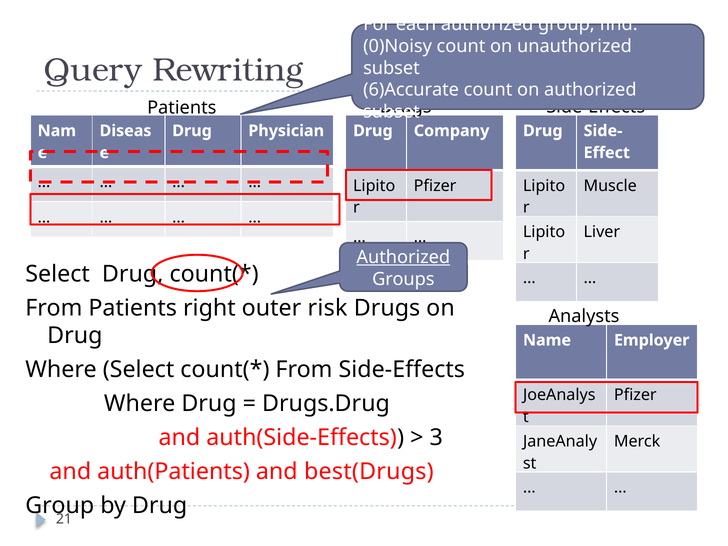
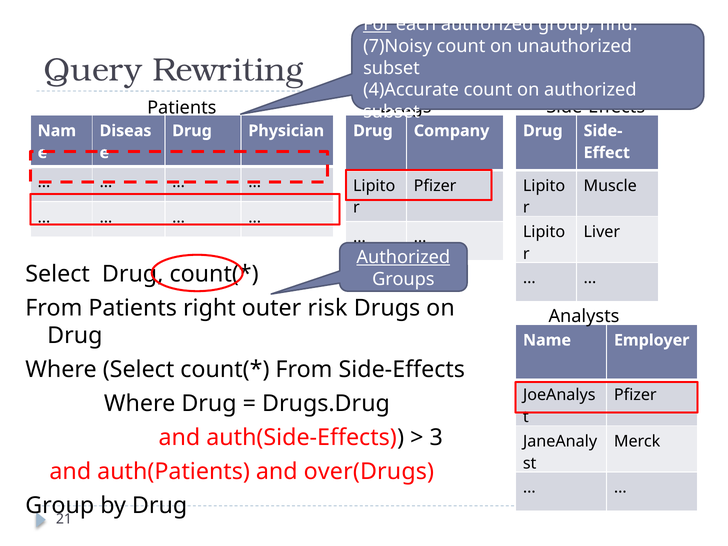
For underline: none -> present (377, 24)
0)Noisy: 0)Noisy -> 7)Noisy (398, 46)
6)Accurate: 6)Accurate -> 4)Accurate (411, 90)
best(Drugs: best(Drugs -> over(Drugs (369, 472)
